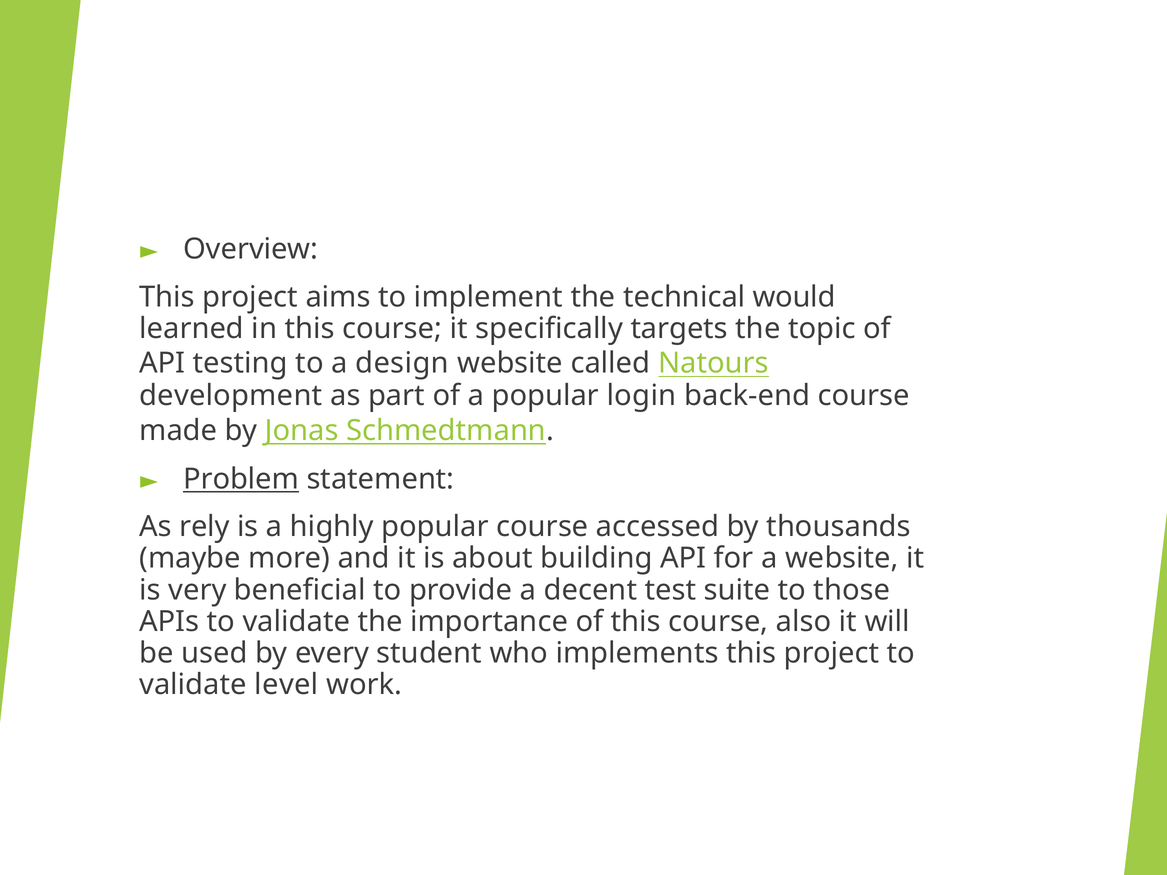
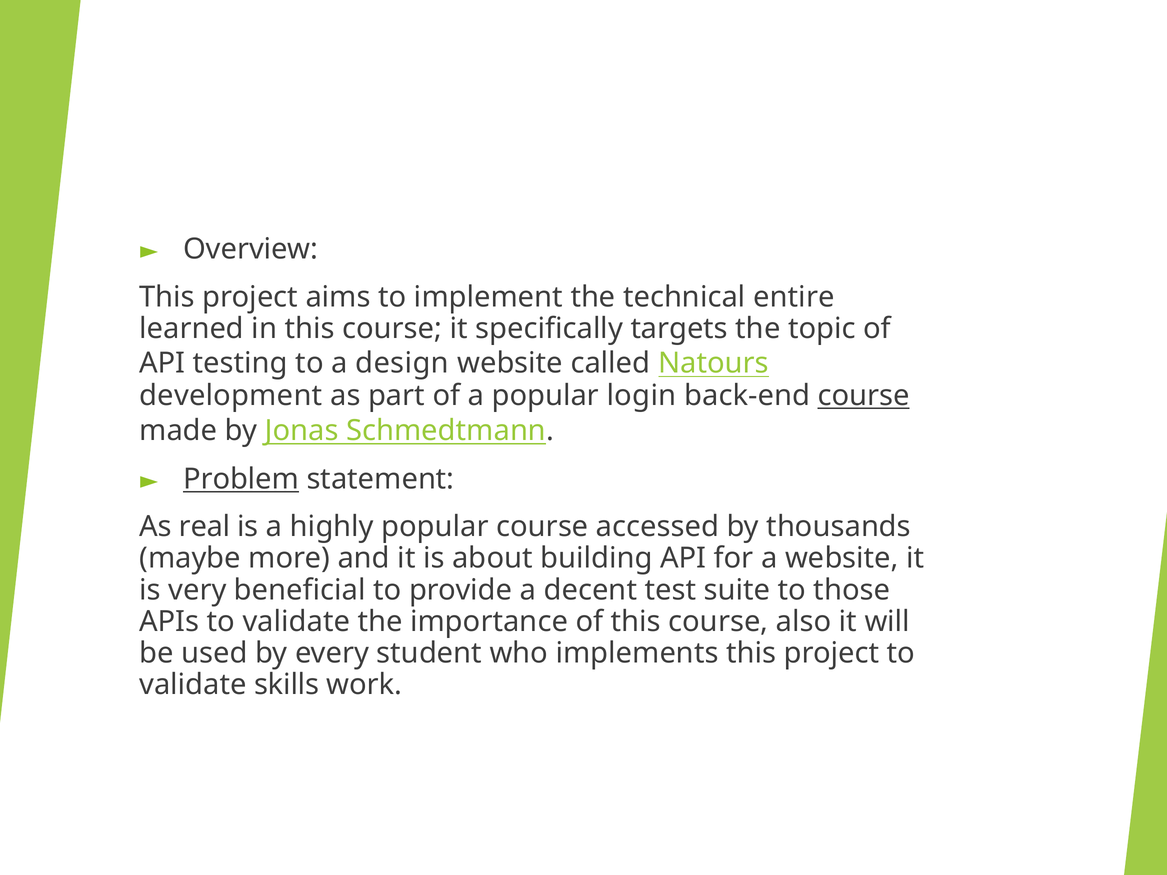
would: would -> entire (794, 297)
course underline: none -> present (864, 396)
rely: rely -> real (205, 527)
level: level -> skills (287, 685)
